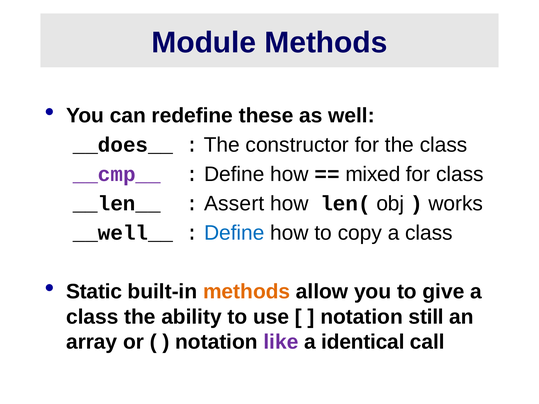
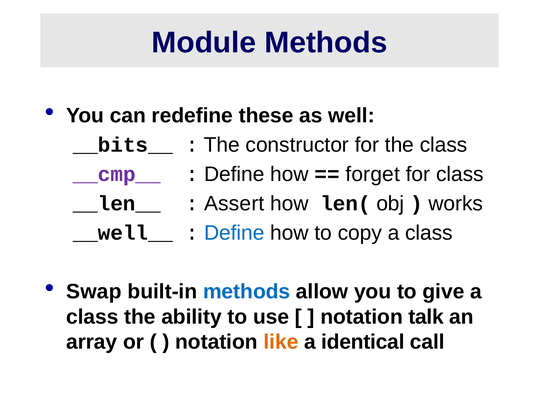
__does__: __does__ -> __bits__ (123, 145)
mixed: mixed -> forget (373, 174)
Static: Static -> Swap (94, 292)
methods colour: orange -> blue (247, 292)
still: still -> talk (426, 317)
like colour: purple -> orange (281, 342)
